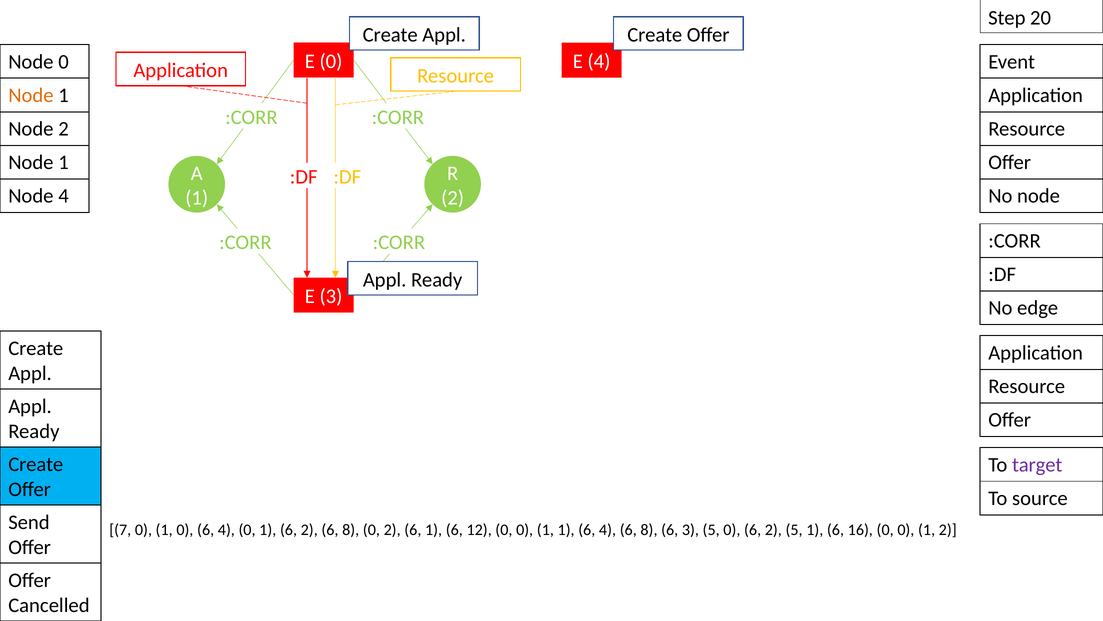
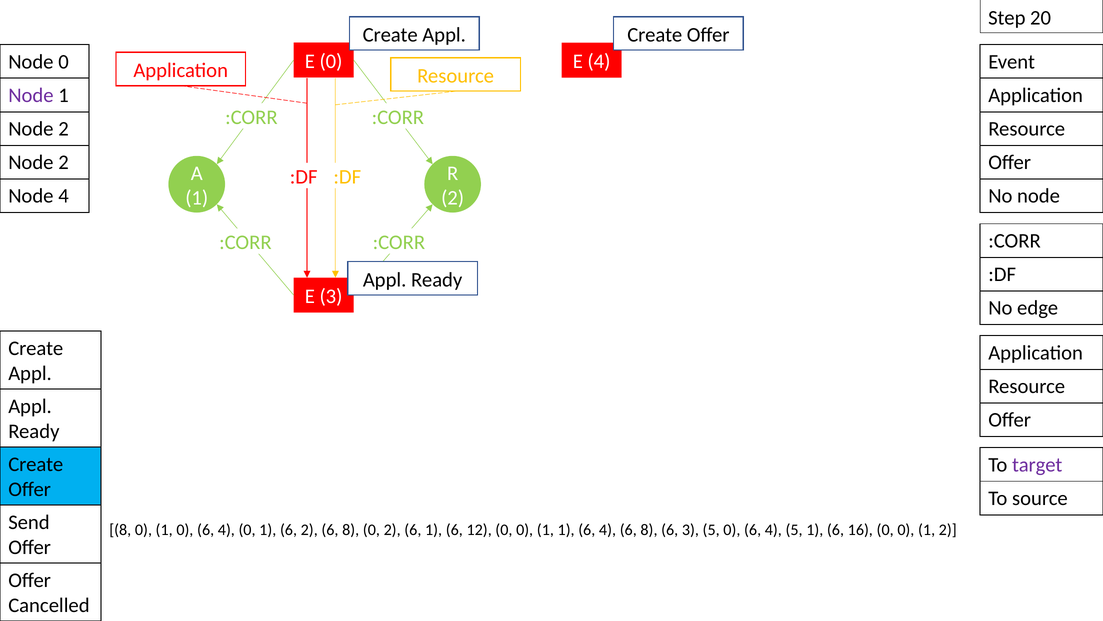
Node colour: orange -> purple (31, 95)
1: 1 -> 2 (63, 162)
7: 7 -> 8 (120, 529)
5 0 6 2: 2 -> 4 (773, 529)
